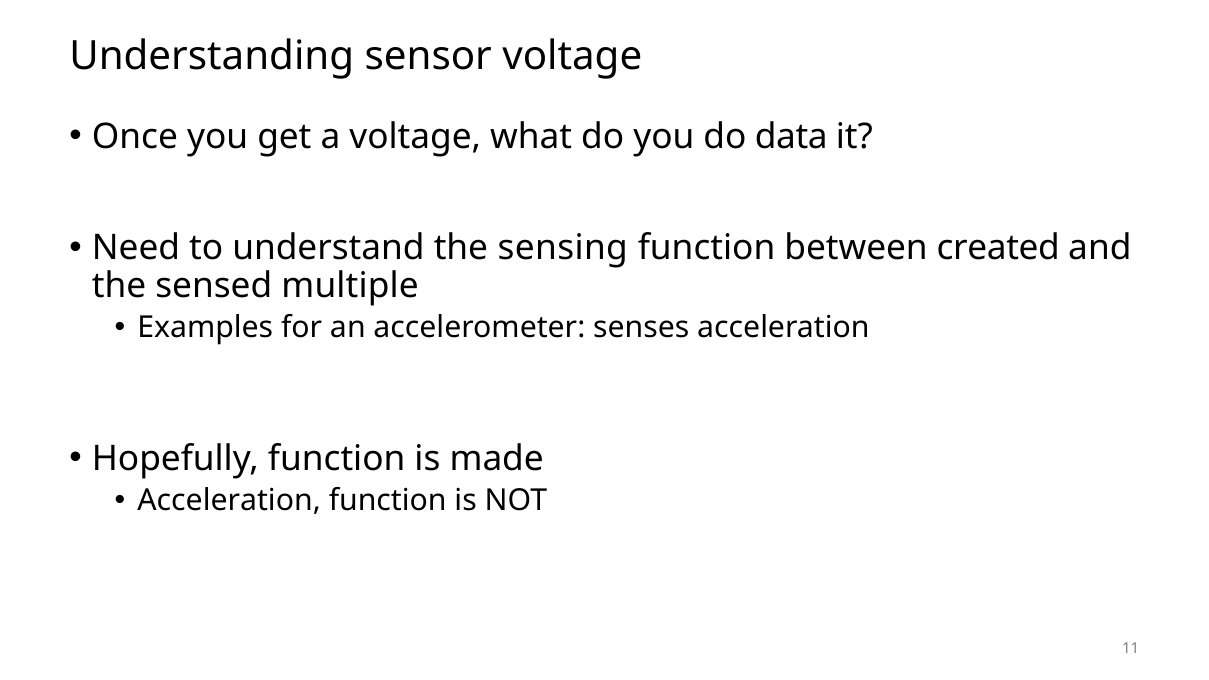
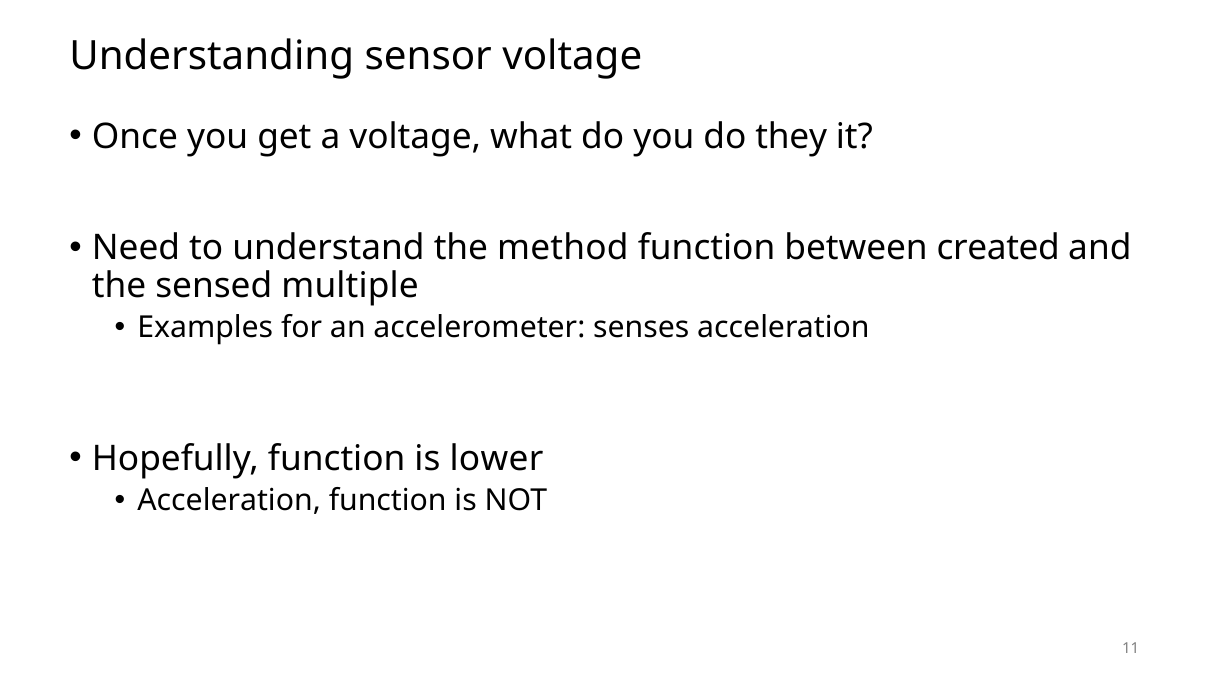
data: data -> they (791, 137)
sensing: sensing -> method (563, 248)
made: made -> lower (496, 459)
